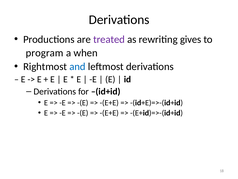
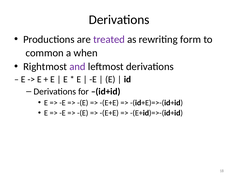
gives: gives -> form (191, 39)
program: program -> common (45, 53)
and colour: blue -> purple (77, 66)
